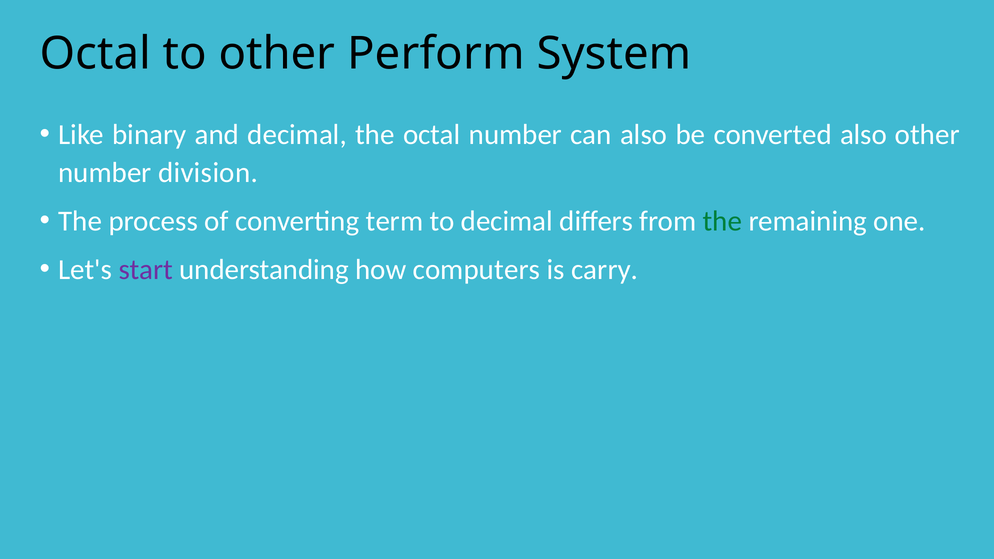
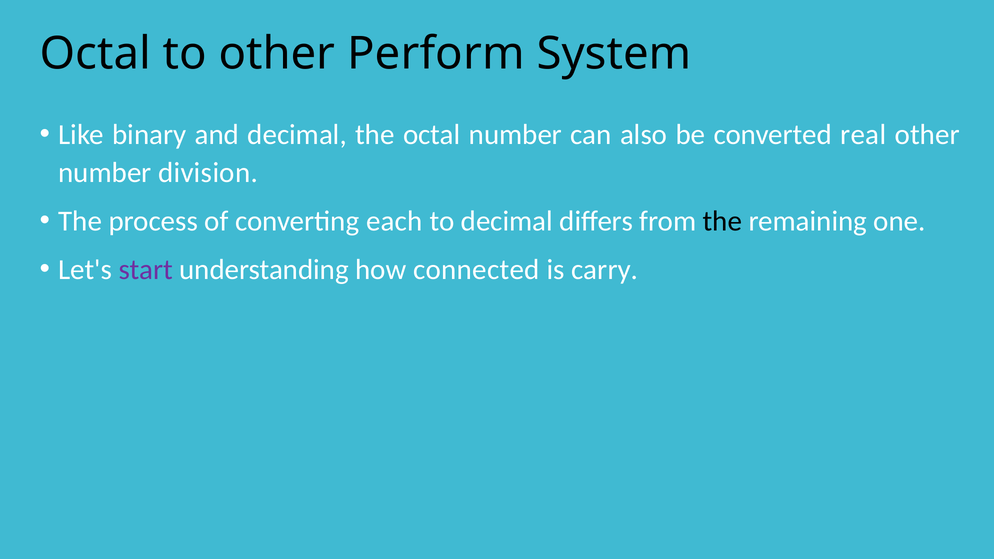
converted also: also -> real (863, 135)
term: term -> each (394, 221)
the colour: green -> black (722, 221)
computers: computers -> connected (476, 270)
